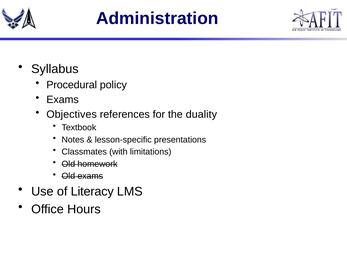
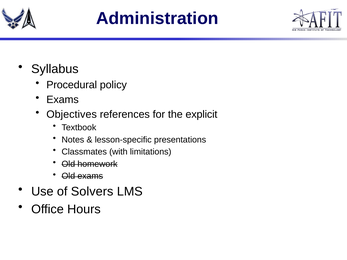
duality: duality -> explicit (201, 114)
Literacy: Literacy -> Solvers (92, 192)
